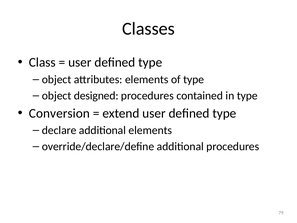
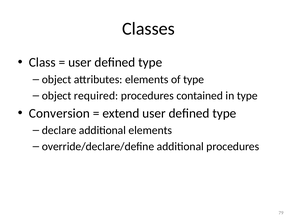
designed: designed -> required (96, 96)
